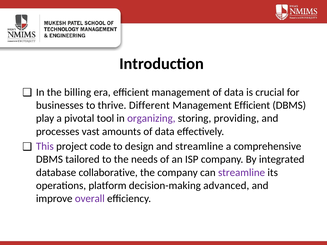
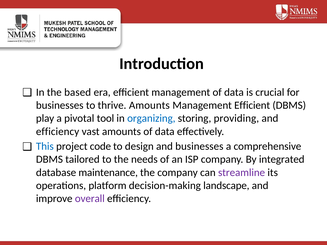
billing: billing -> based (78, 92)
thrive Different: Different -> Amounts (149, 105)
organizing colour: purple -> blue (151, 118)
processes: processes -> efficiency (58, 132)
This colour: purple -> blue (45, 146)
and streamline: streamline -> businesses (199, 146)
collaborative: collaborative -> maintenance (108, 173)
advanced: advanced -> landscape (226, 186)
